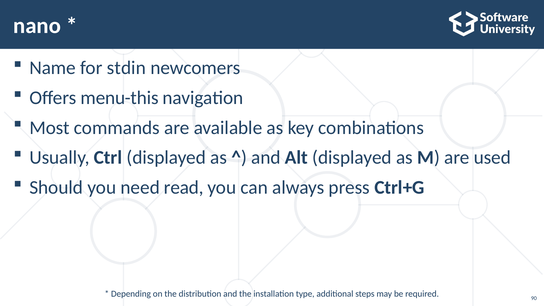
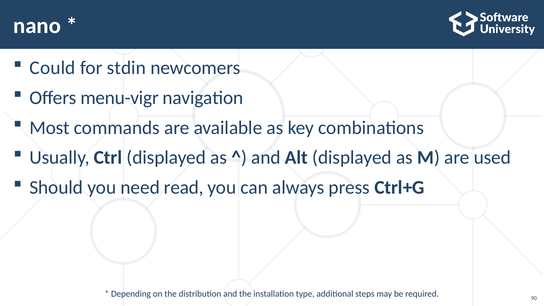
Name: Name -> Could (53, 68)
menu-this: menu-this -> menu-vigr (120, 98)
